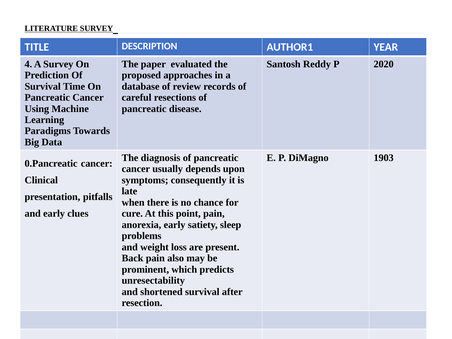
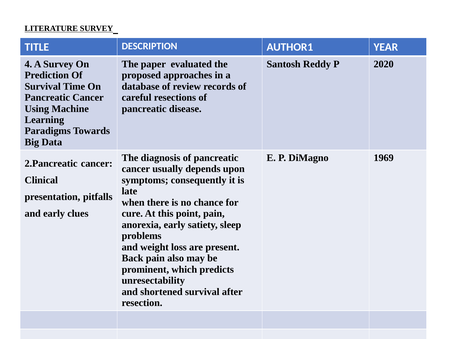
1903: 1903 -> 1969 (384, 158)
0.Pancreatic: 0.Pancreatic -> 2.Pancreatic (51, 163)
